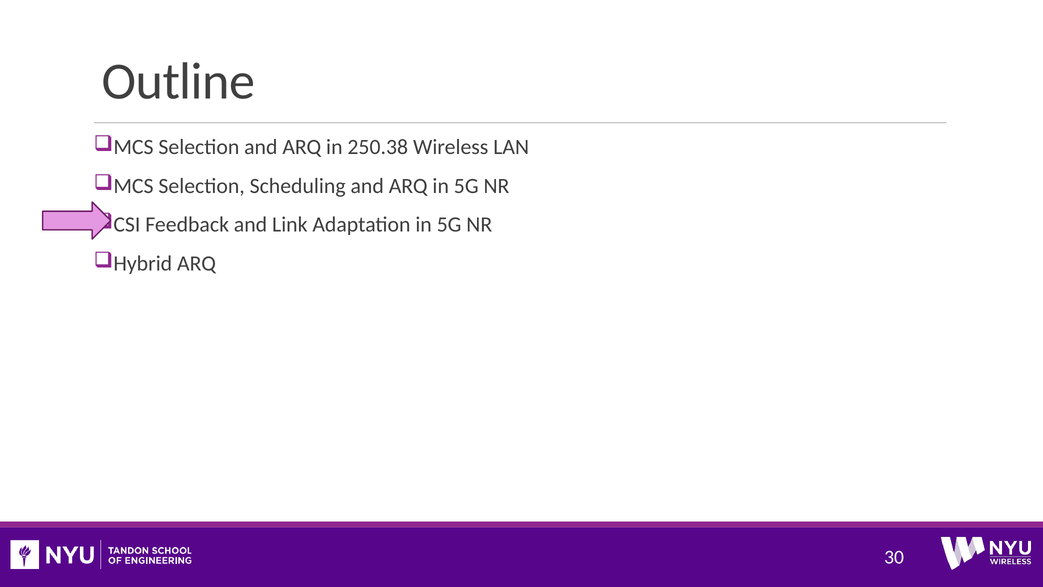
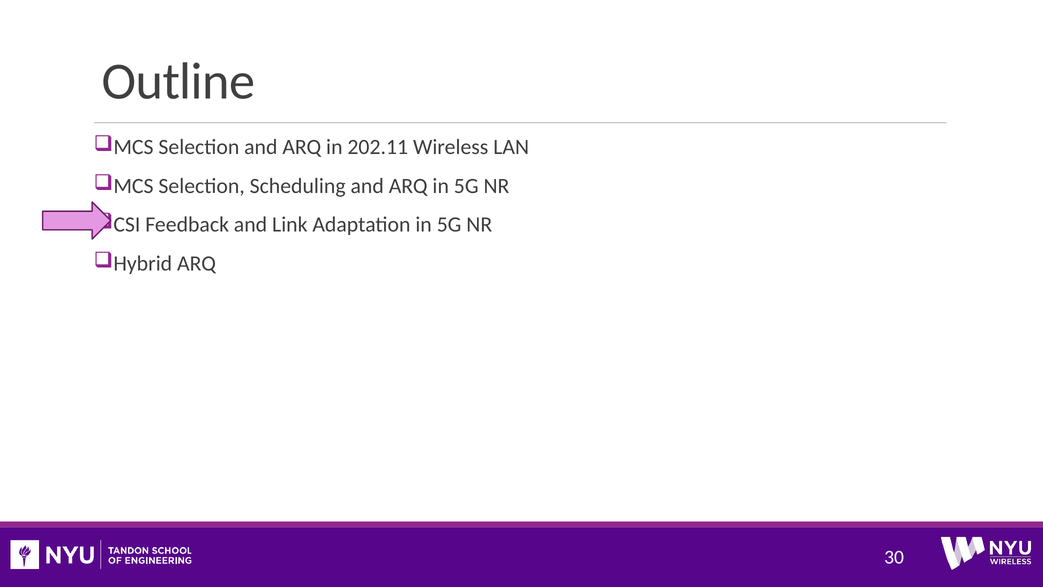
250.38: 250.38 -> 202.11 (378, 147)
